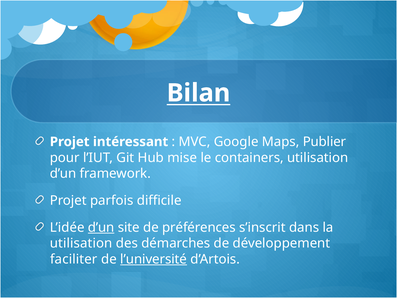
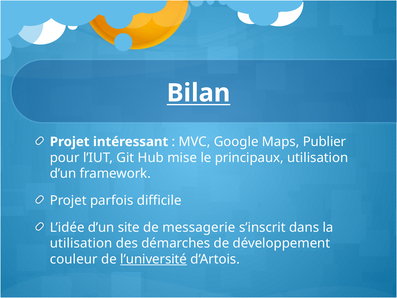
containers: containers -> principaux (249, 158)
d’un underline: present -> none (101, 227)
préférences: préférences -> messagerie (199, 227)
faciliter: faciliter -> couleur (74, 259)
